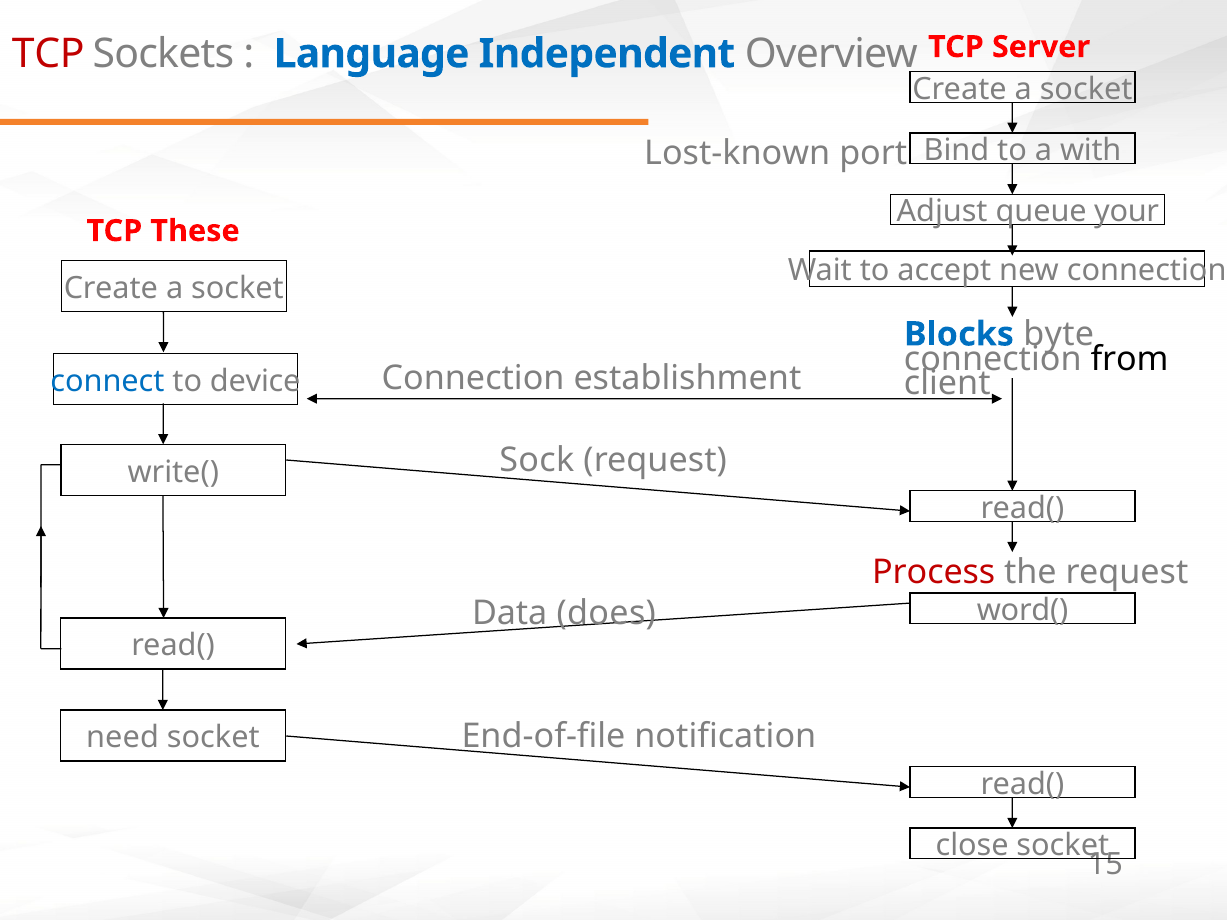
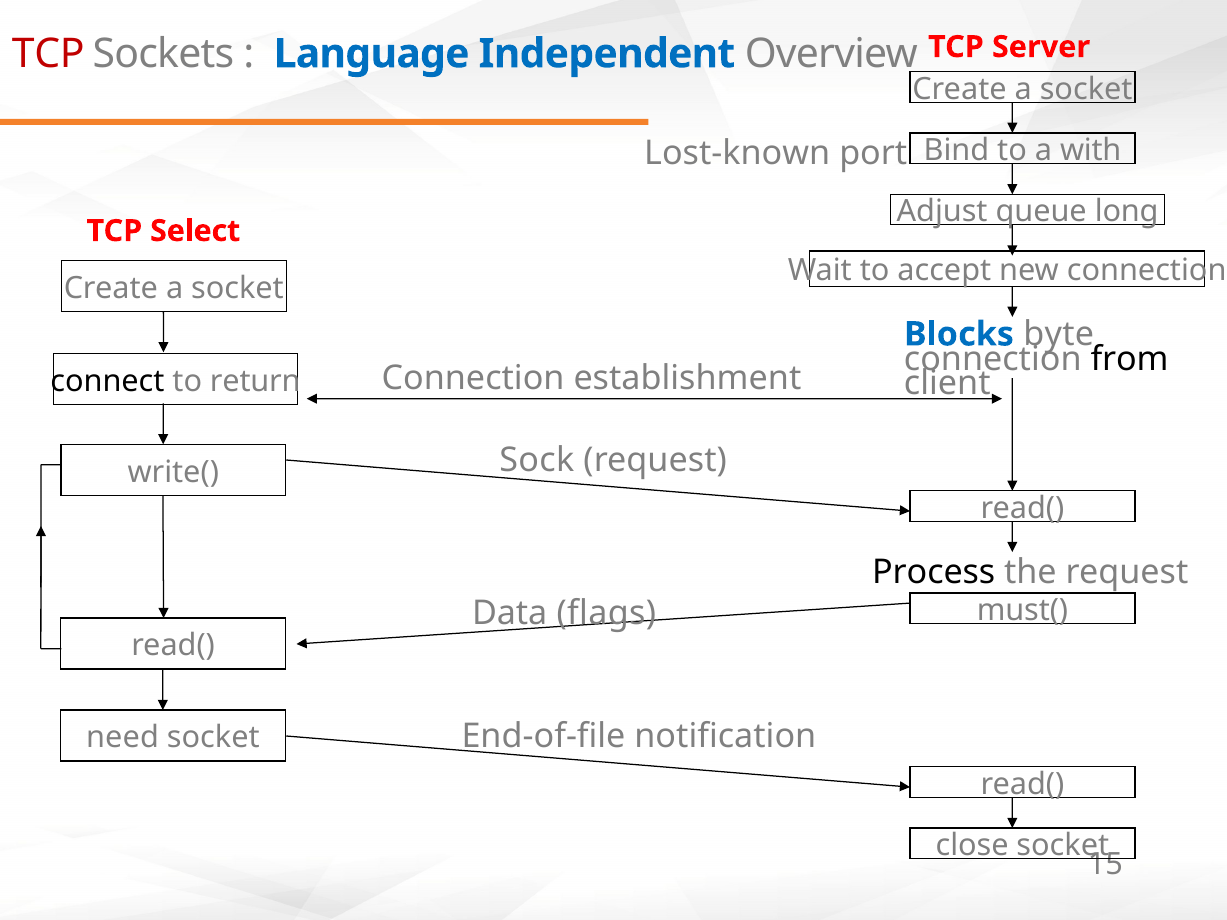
your: your -> long (1127, 212)
These: These -> Select (195, 231)
connect colour: blue -> black (107, 382)
device: device -> return (255, 382)
Process colour: red -> black (934, 573)
word(: word( -> must( (1022, 611)
does: does -> flags (606, 614)
